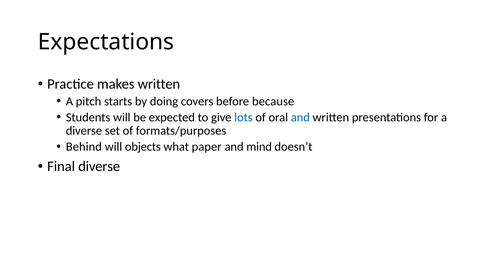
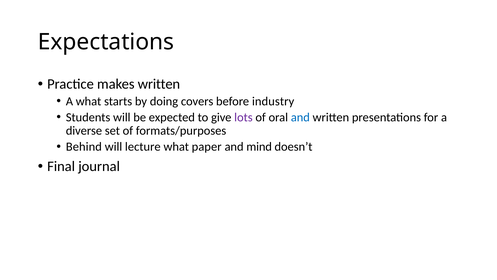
A pitch: pitch -> what (89, 101)
because: because -> industry (273, 101)
lots colour: blue -> purple (243, 117)
objects: objects -> lecture (143, 147)
Final diverse: diverse -> journal (99, 166)
